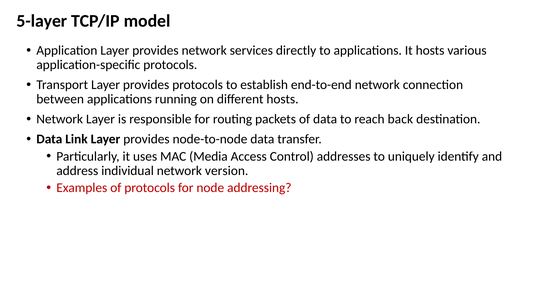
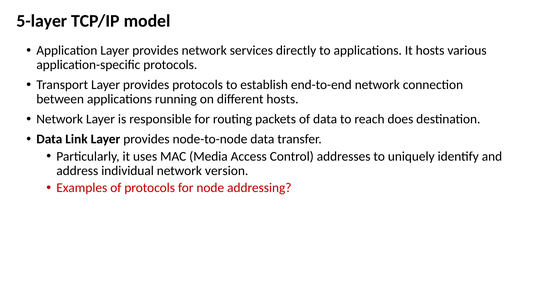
back: back -> does (400, 119)
